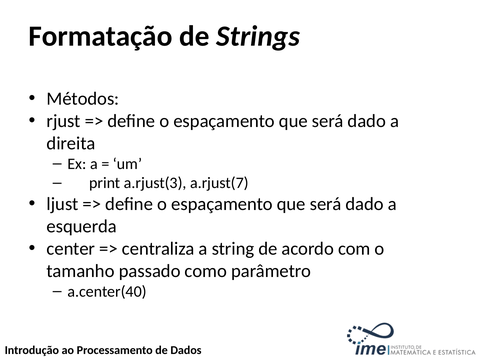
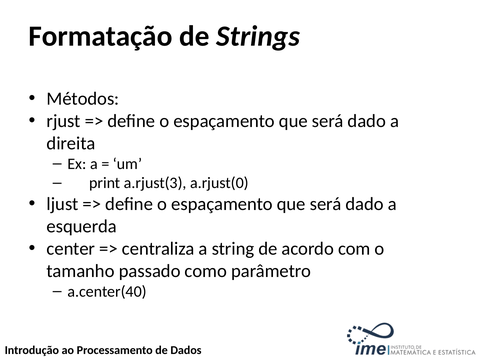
a.rjust(7: a.rjust(7 -> a.rjust(0 (219, 183)
